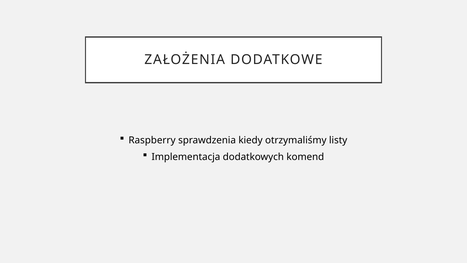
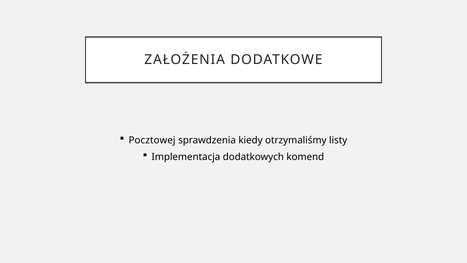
Raspberry: Raspberry -> Pocztowej (152, 140)
